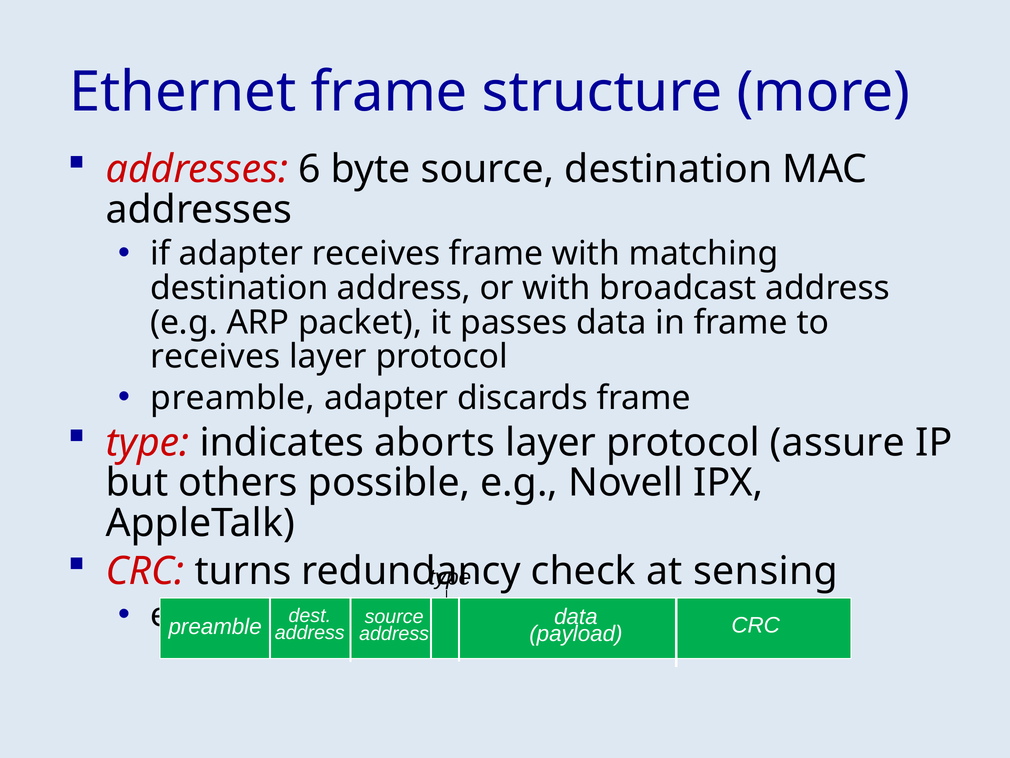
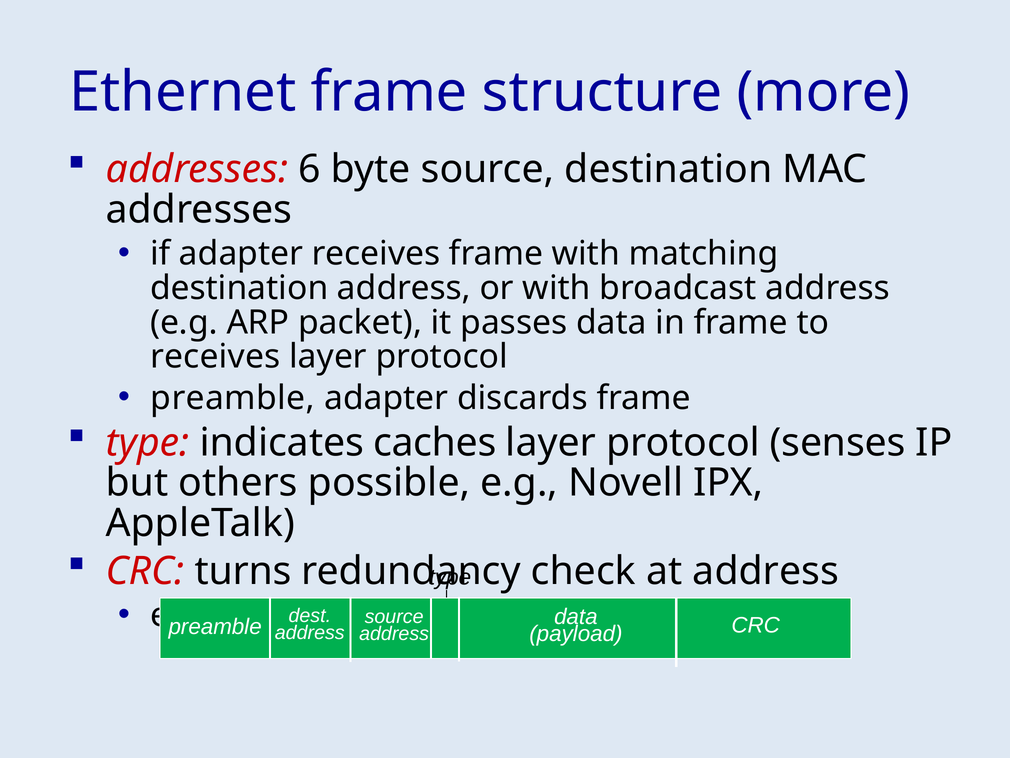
aborts: aborts -> caches (435, 443)
assure: assure -> senses (838, 443)
at sensing: sensing -> address (766, 571)
